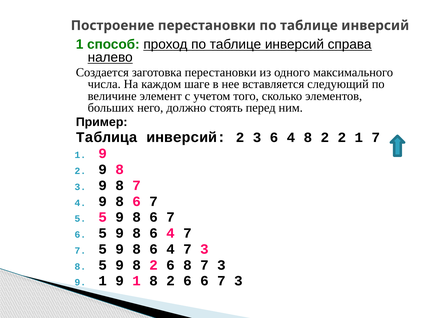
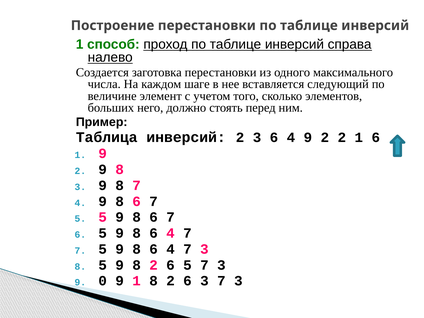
6 4 8: 8 -> 9 (308, 138)
1 7: 7 -> 6 (376, 138)
2 6 8: 8 -> 5 (187, 265)
1: 1 -> 0 (103, 281)
6 6: 6 -> 3 (204, 281)
